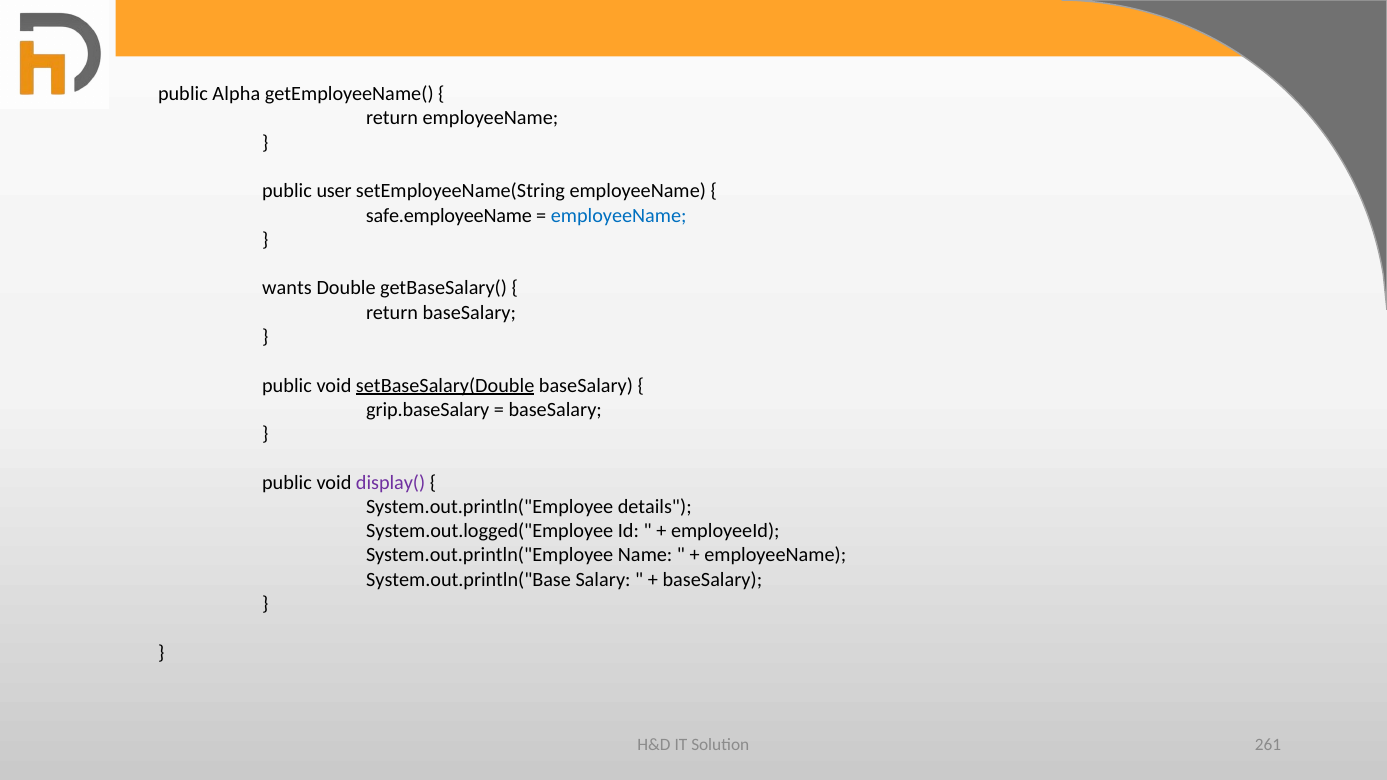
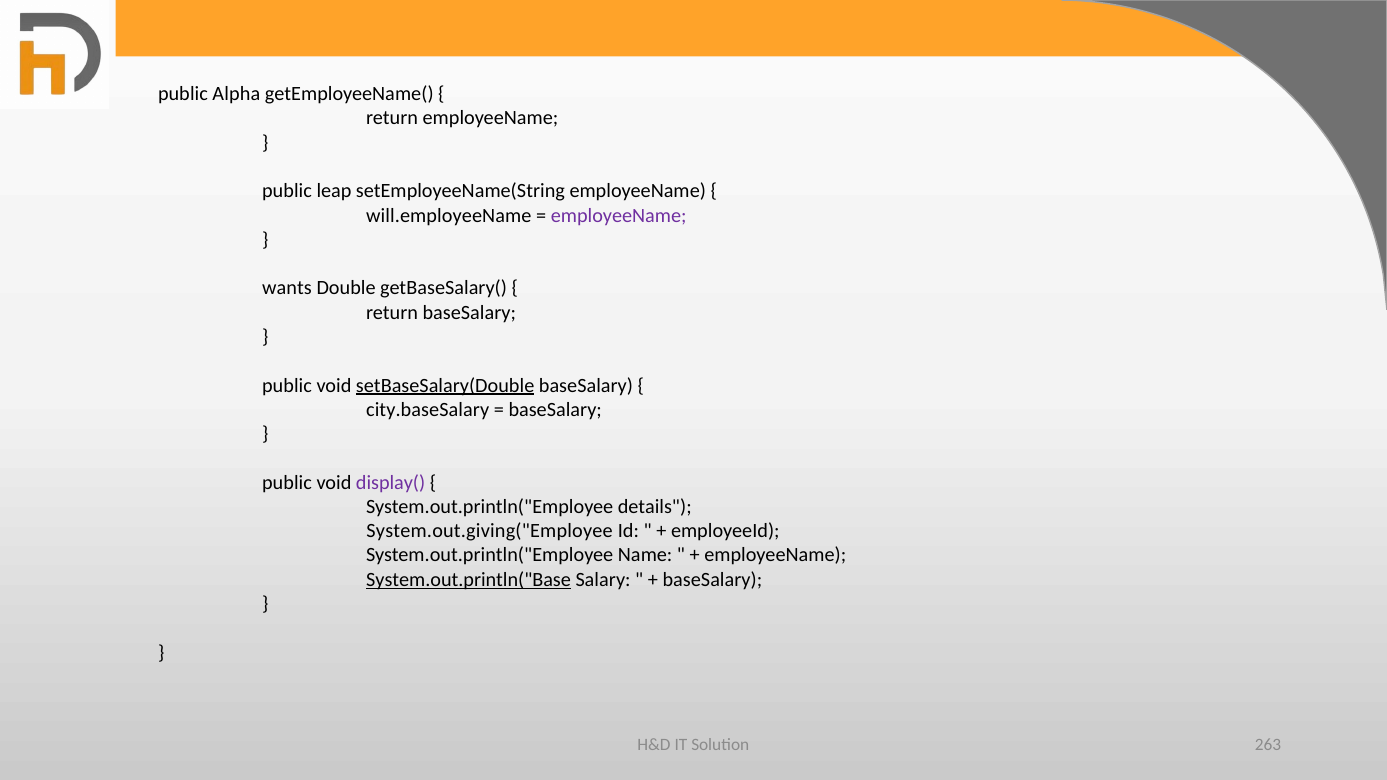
user: user -> leap (334, 191)
safe.employeeName: safe.employeeName -> will.employeeName (449, 215)
employeeName colour: blue -> purple (619, 215)
grip.baseSalary: grip.baseSalary -> city.baseSalary (428, 410)
System.out.logged("Employee: System.out.logged("Employee -> System.out.giving("Employee (490, 531)
System.out.println("Base underline: none -> present (469, 580)
261: 261 -> 263 (1268, 745)
